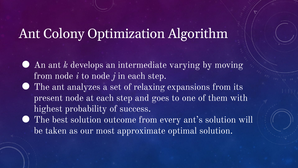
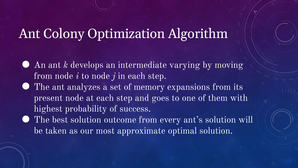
relaxing: relaxing -> memory (149, 87)
